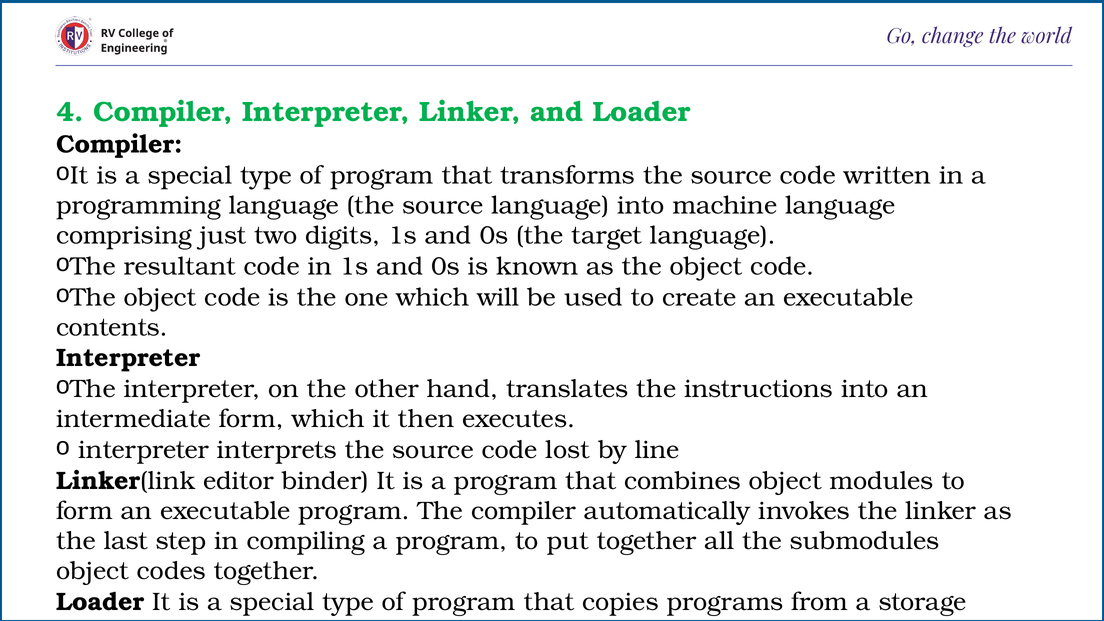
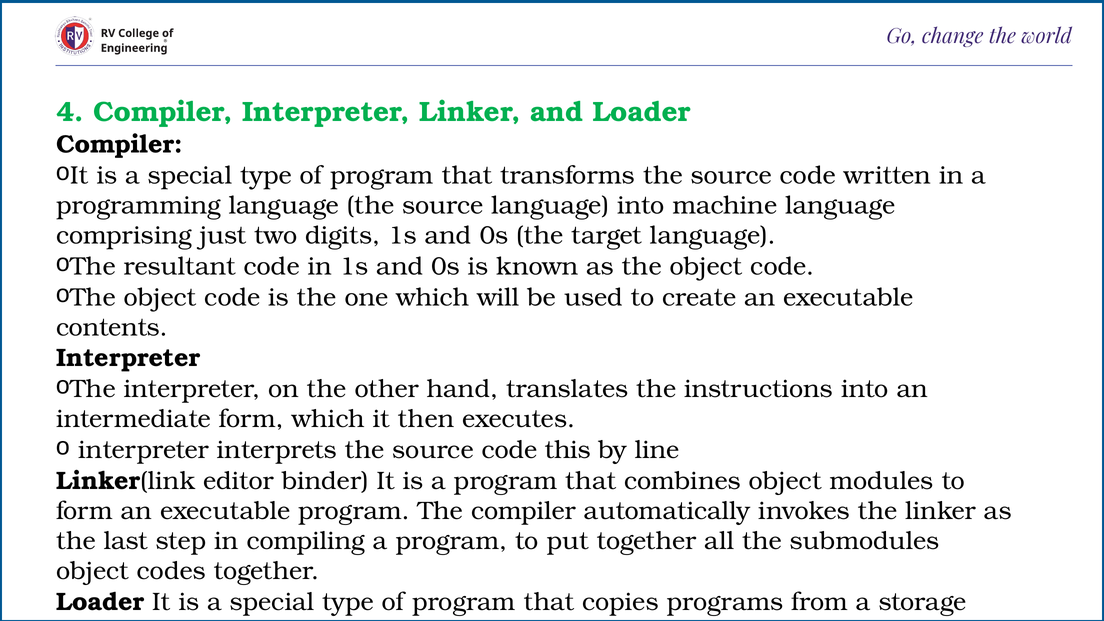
lost: lost -> this (568, 450)
